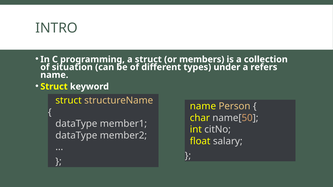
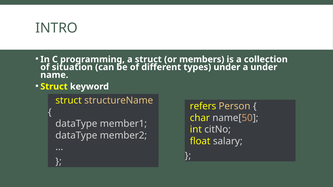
a refers: refers -> under (264, 67)
name: name -> refers (203, 106)
